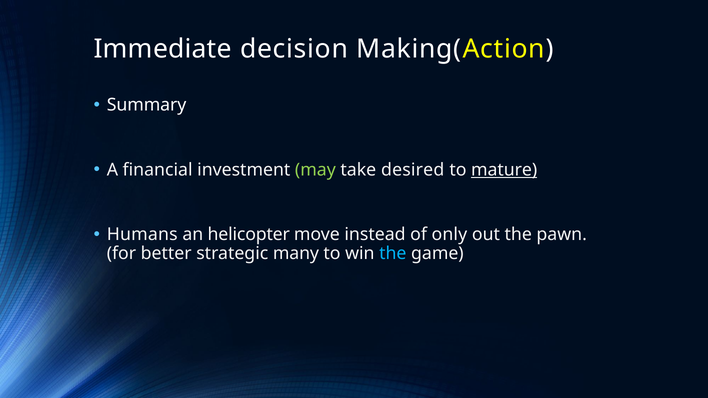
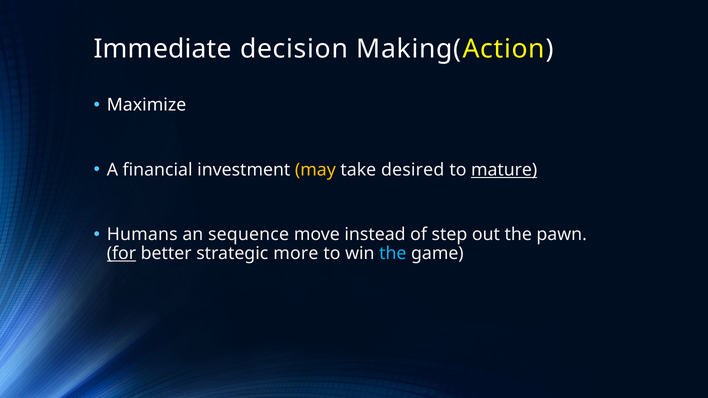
Summary: Summary -> Maximize (147, 105)
may colour: light green -> yellow (315, 170)
helicopter: helicopter -> sequence (249, 235)
only: only -> step (449, 235)
for underline: none -> present (121, 254)
many: many -> more (296, 254)
